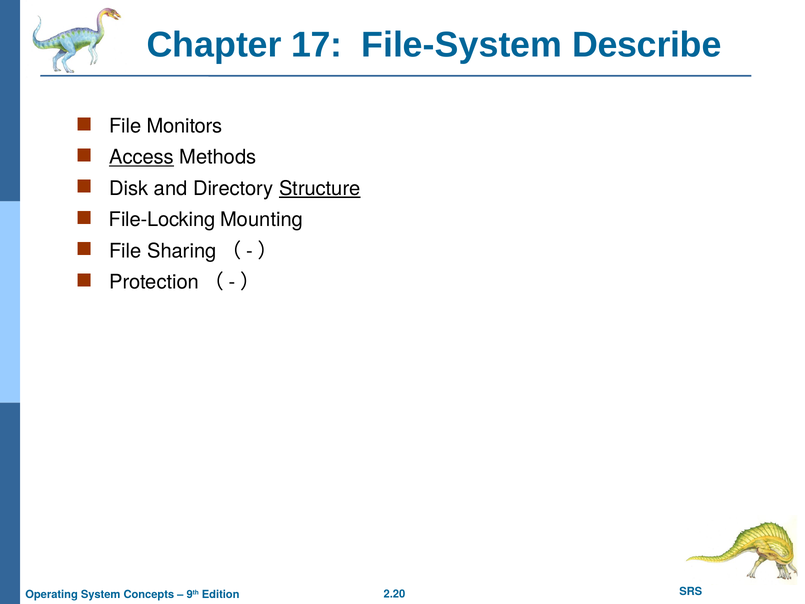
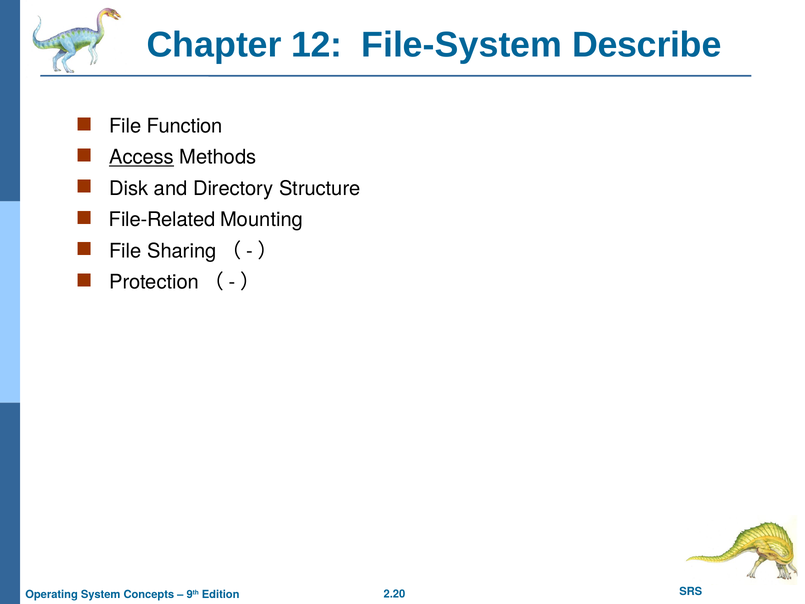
17: 17 -> 12 (317, 45)
Monitors: Monitors -> Function (185, 126)
Structure underline: present -> none (320, 188)
File-Locking: File-Locking -> File-Related (162, 220)
